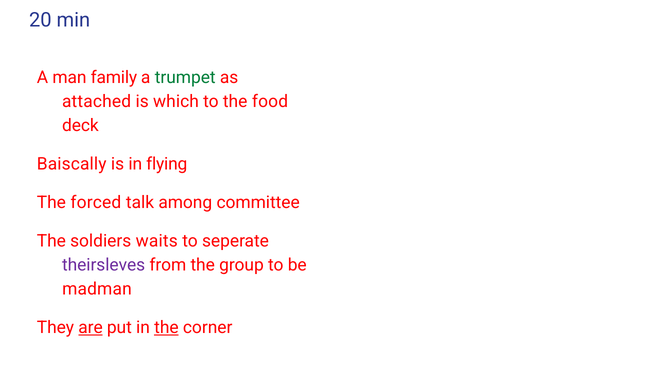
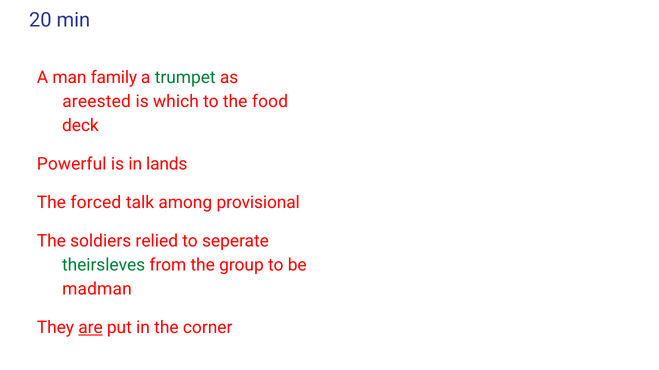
attached: attached -> areested (97, 102)
Baiscally: Baiscally -> Powerful (72, 164)
flying: flying -> lands (167, 164)
committee: committee -> provisional (258, 203)
waits: waits -> relied (157, 242)
theirsleves colour: purple -> green (104, 266)
the underline: present -> none (166, 328)
